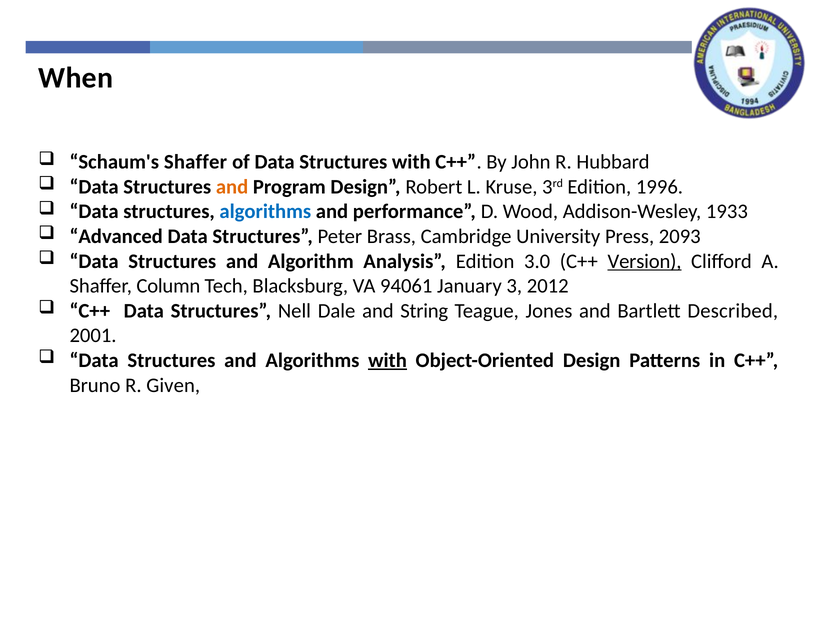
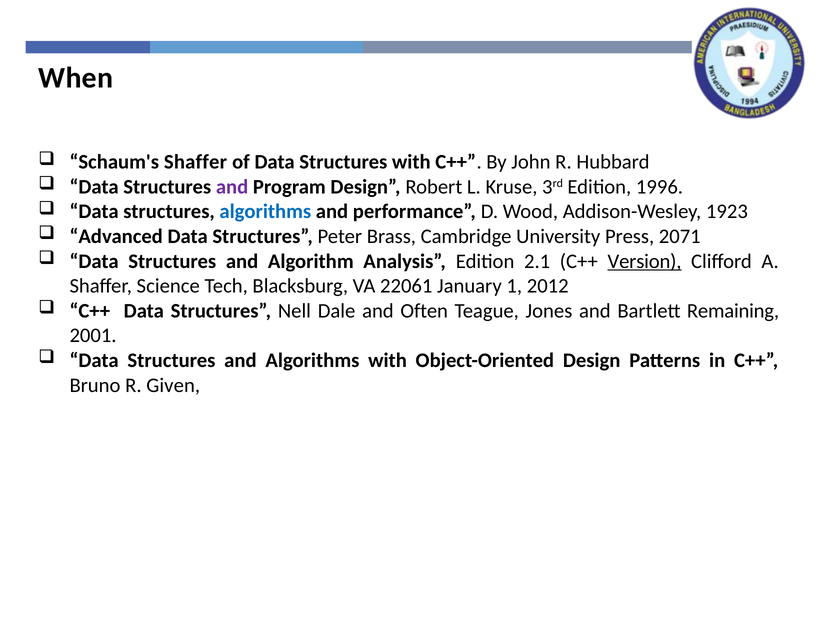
and colour: orange -> purple (232, 187)
1933: 1933 -> 1923 (727, 212)
2093: 2093 -> 2071 (680, 236)
3.0: 3.0 -> 2.1 (537, 261)
Column: Column -> Science (168, 286)
94061: 94061 -> 22061 (406, 286)
3: 3 -> 1 (514, 286)
String: String -> Often (424, 311)
Described: Described -> Remaining (733, 311)
with underline: present -> none (388, 361)
